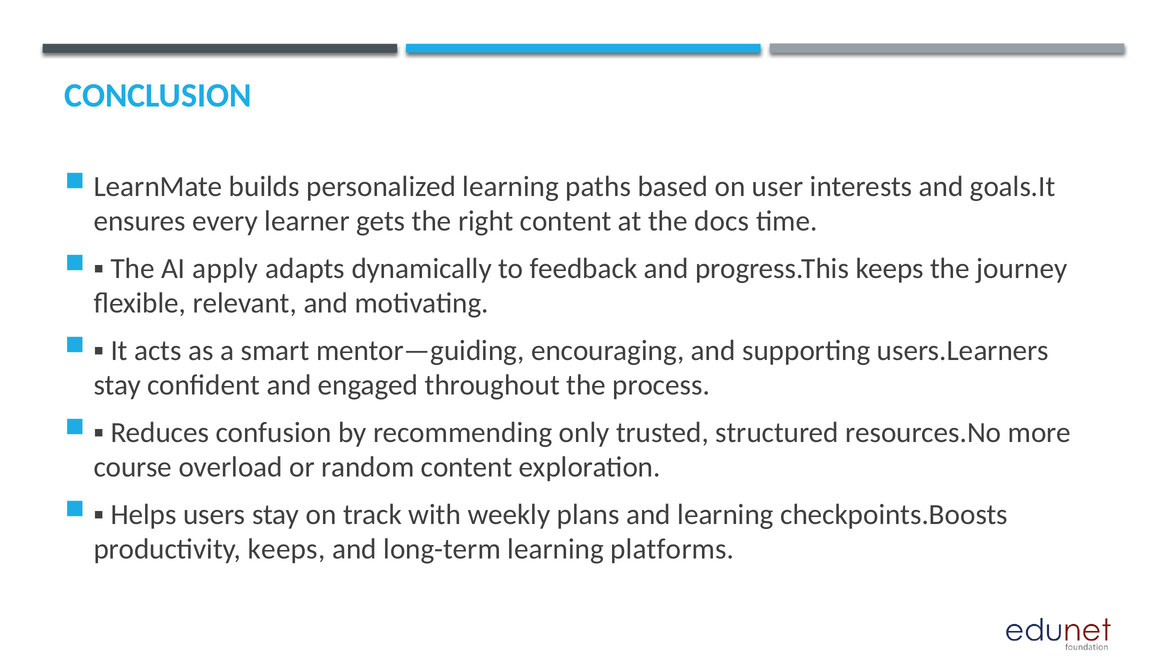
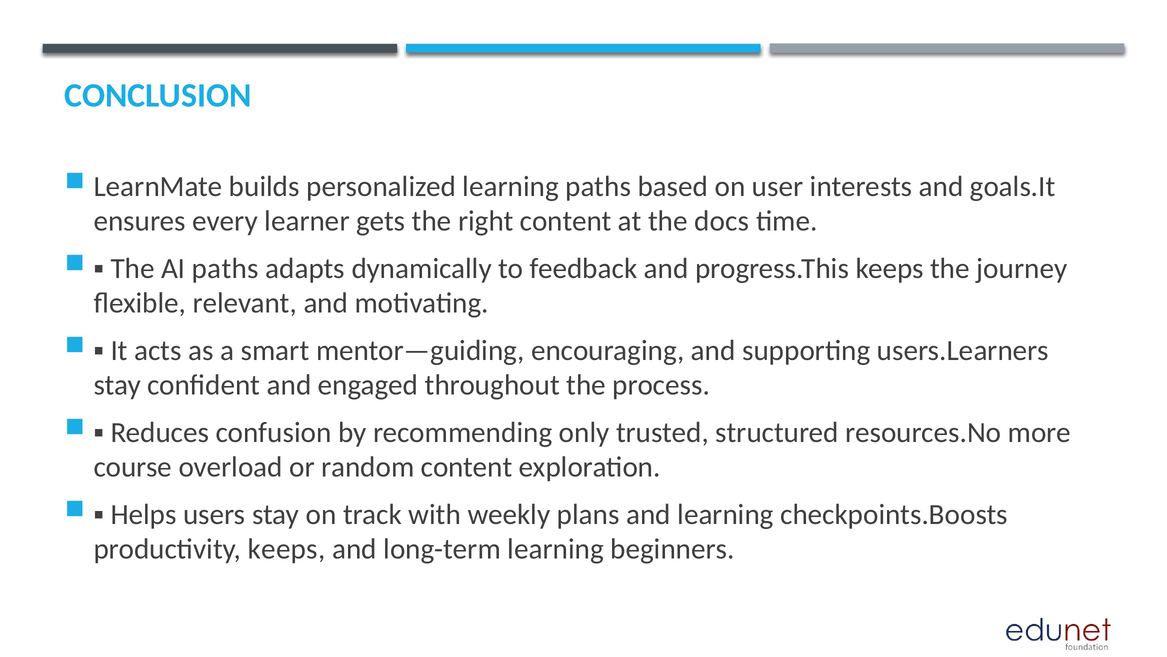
AI apply: apply -> paths (225, 268)
platforms: platforms -> beginners (672, 549)
